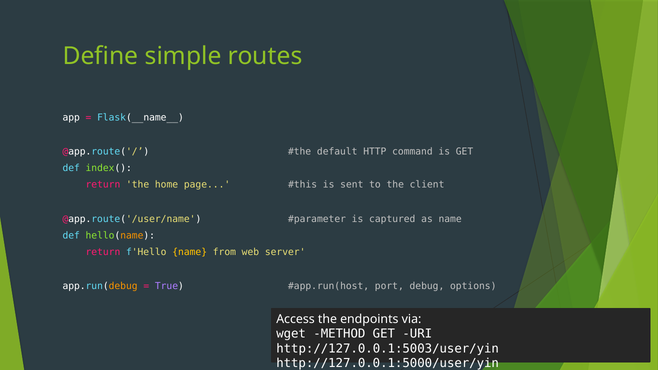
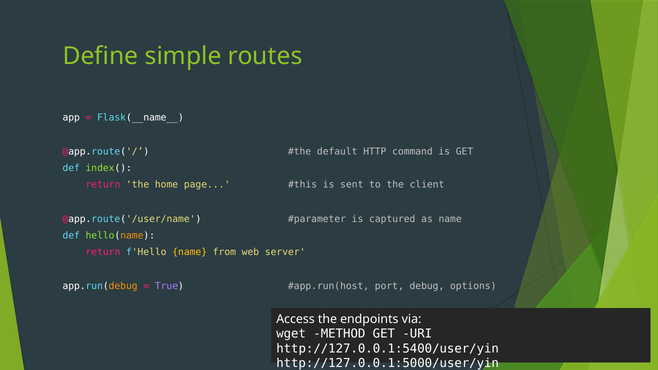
http://127.0.0.1:5003/user/yin: http://127.0.0.1:5003/user/yin -> http://127.0.0.1:5400/user/yin (388, 349)
